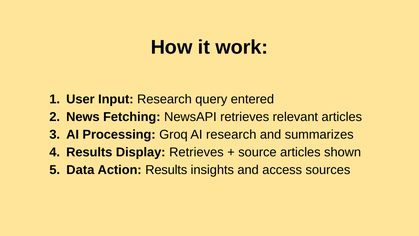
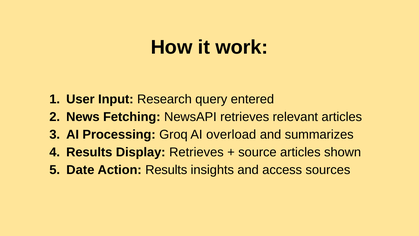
AI research: research -> overload (231, 135)
Data: Data -> Date (80, 170)
